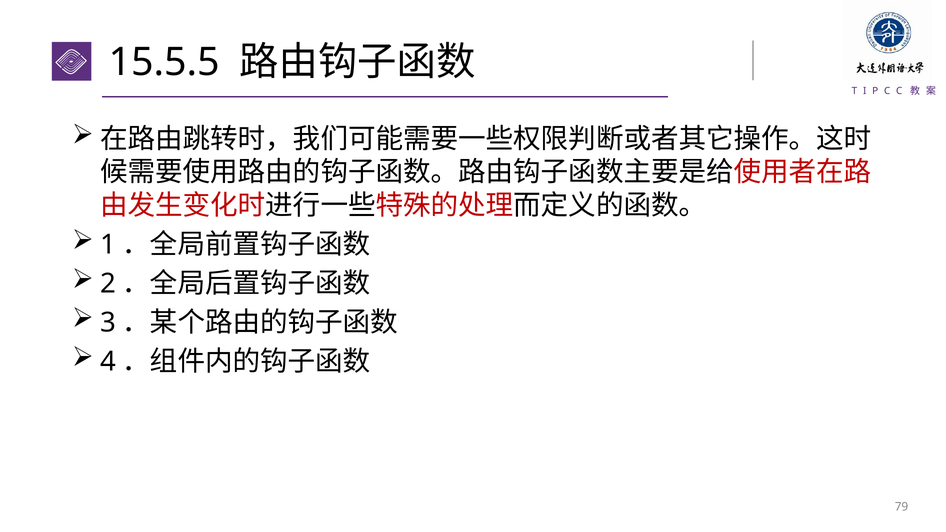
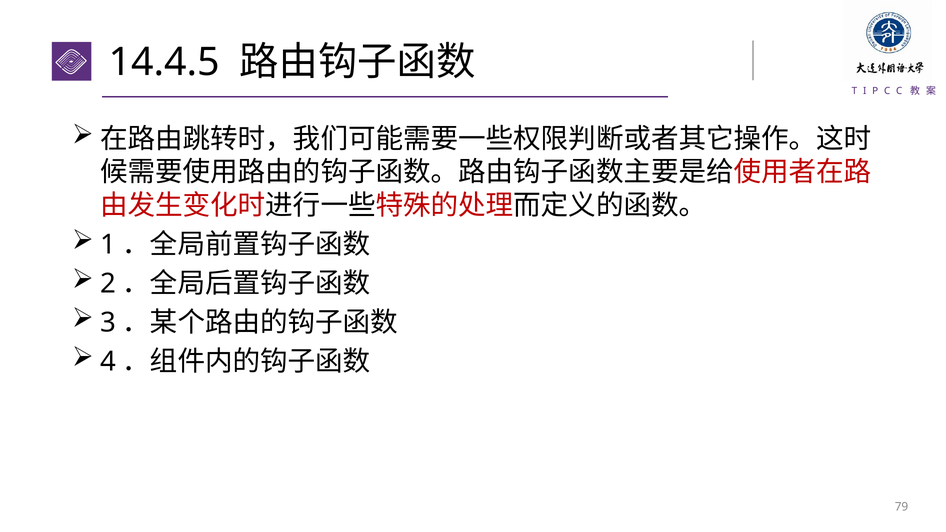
15.5.5: 15.5.5 -> 14.4.5 (164, 62)
